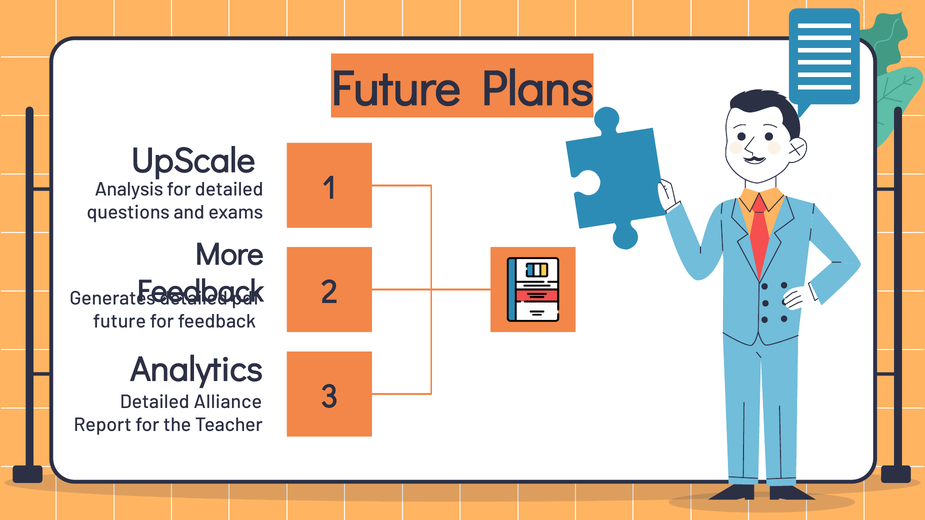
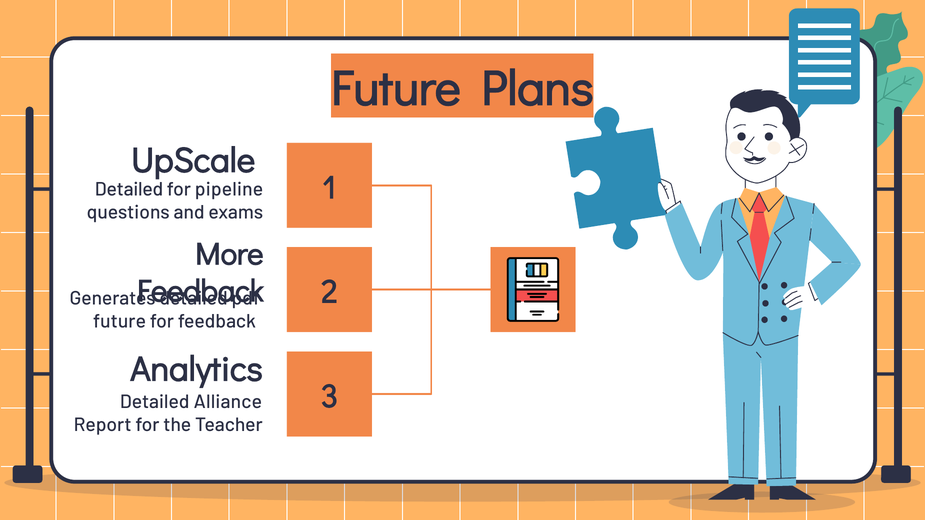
Analysis: Analysis -> Detailed (129, 189)
for detailed: detailed -> pipeline (229, 189)
